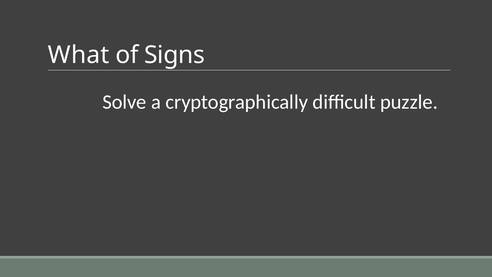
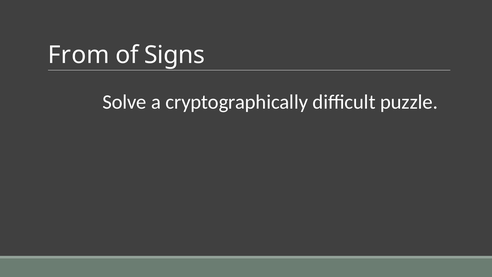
What: What -> From (79, 55)
